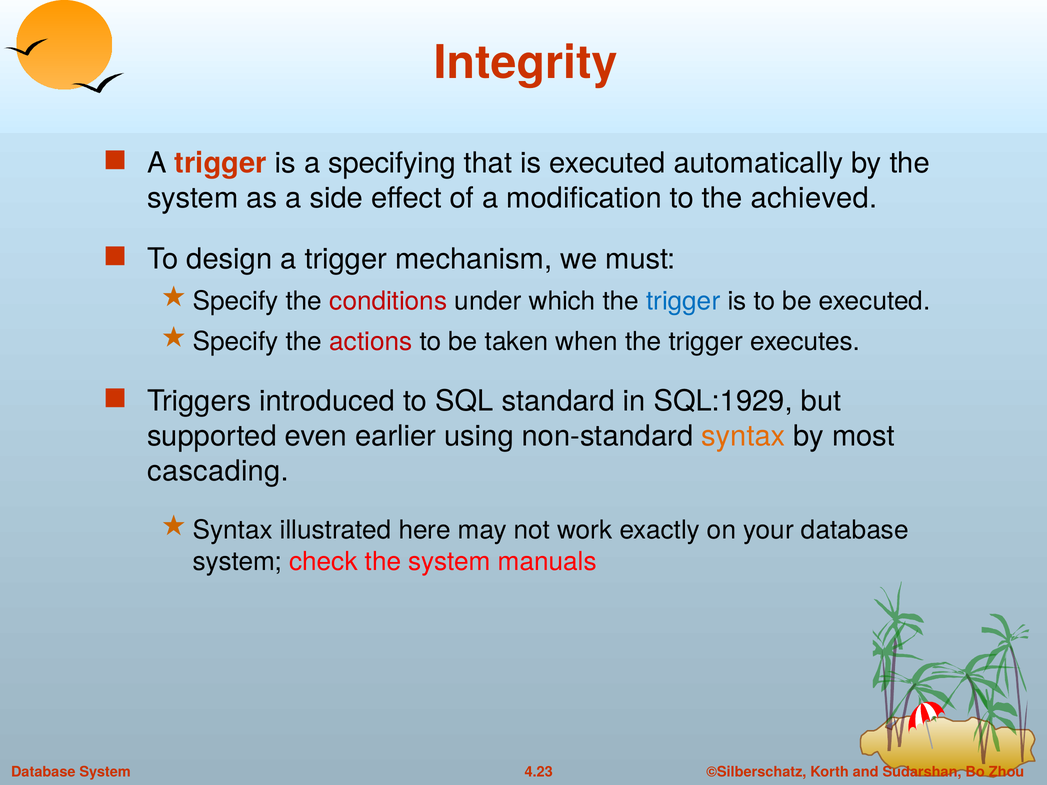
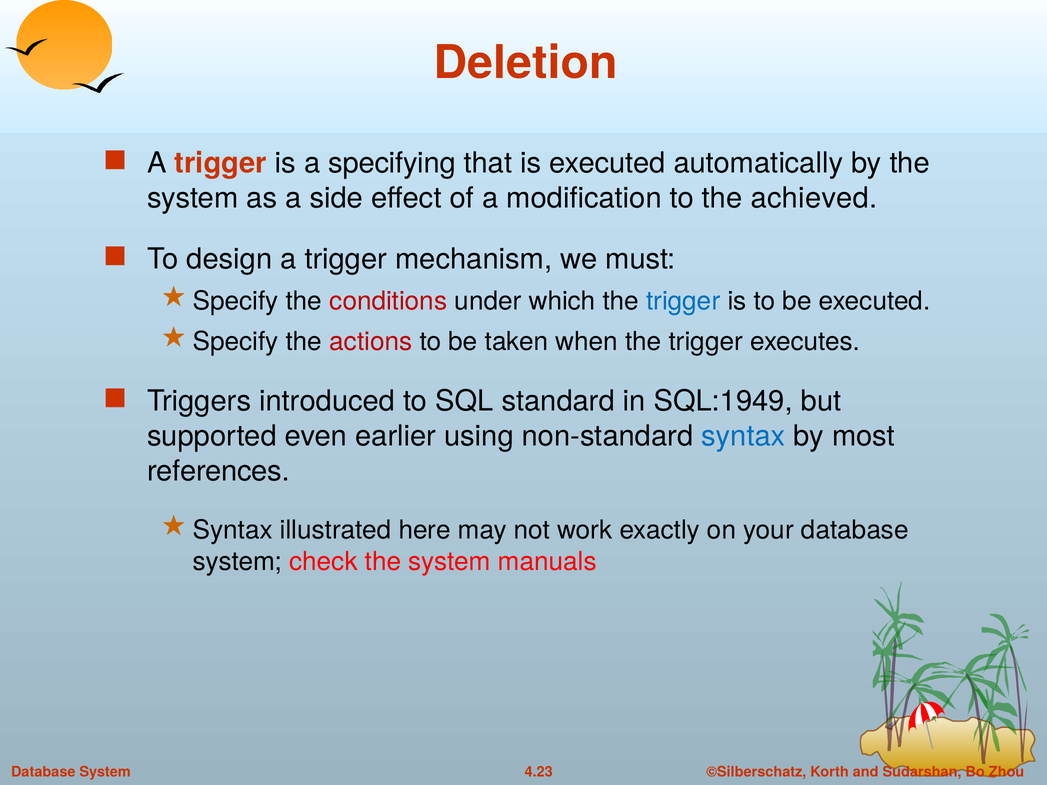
Integrity: Integrity -> Deletion (526, 63)
SQL:1929: SQL:1929 -> SQL:1949 (723, 401)
syntax colour: orange -> blue (743, 436)
cascading: cascading -> references (218, 471)
